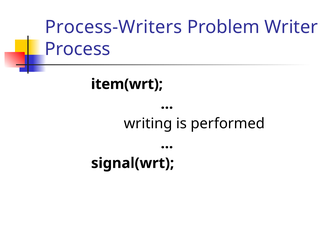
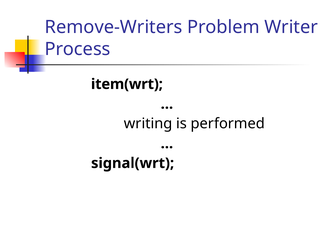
Process-Writers: Process-Writers -> Remove-Writers (114, 27)
